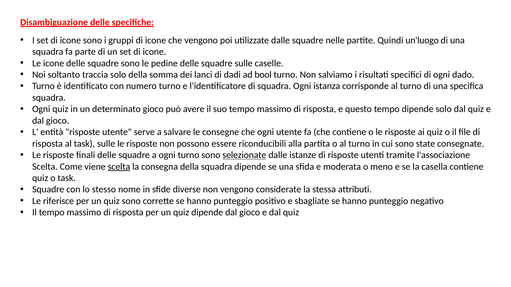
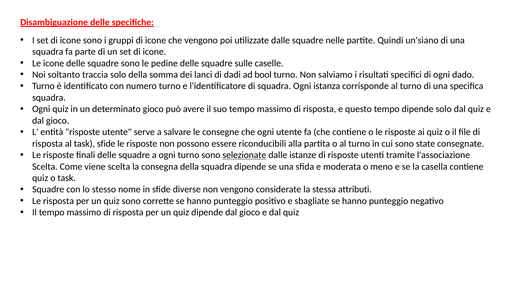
un'luogo: un'luogo -> un'siano (422, 40)
task sulle: sulle -> sfide (106, 144)
scelta underline: present -> none (119, 167)
Le riferisce: riferisce -> risposta (59, 201)
